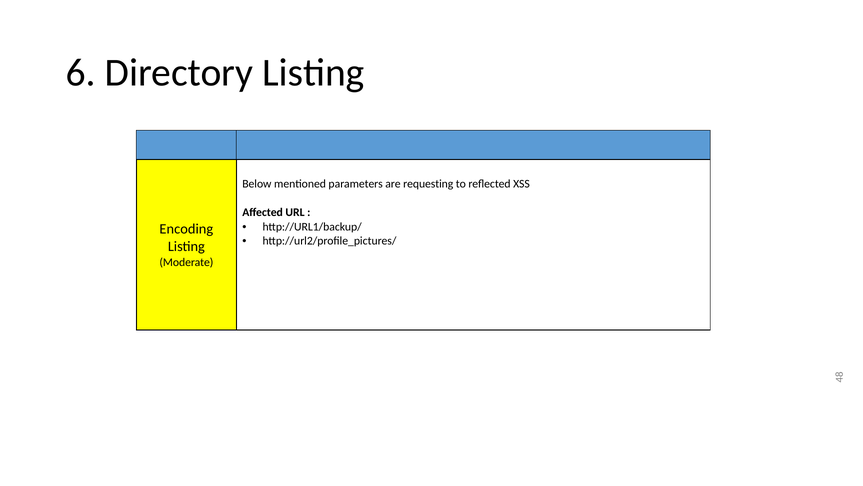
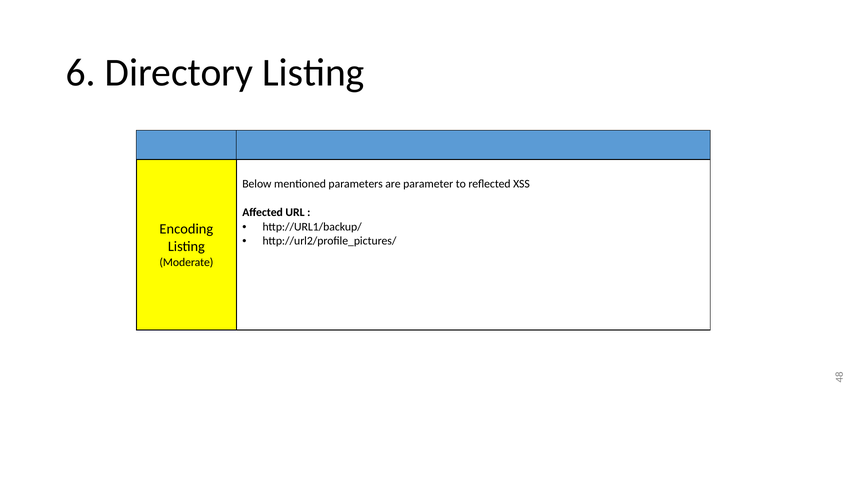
requesting: requesting -> parameter (428, 184)
